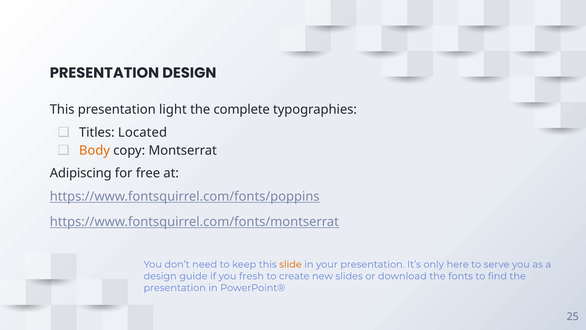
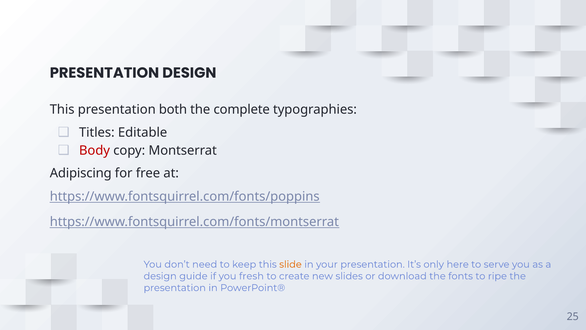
light: light -> both (173, 110)
Located: Located -> Editable (143, 132)
Body colour: orange -> red (95, 150)
find: find -> ripe (497, 276)
